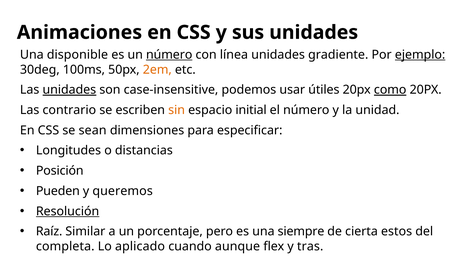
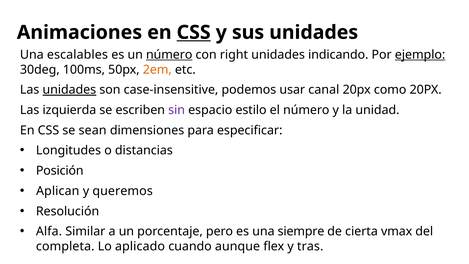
CSS underline: none -> present (194, 32)
disponible: disponible -> escalables (77, 55)
línea: línea -> right (234, 55)
gradiente: gradiente -> indicando (338, 55)
útiles: útiles -> canal (324, 90)
como underline: present -> none (390, 90)
contrario: contrario -> izquierda (69, 110)
sin colour: orange -> purple (177, 110)
initial: initial -> estilo (251, 110)
Pueden: Pueden -> Aplican (58, 191)
Resolución underline: present -> none (68, 211)
Raíz: Raíz -> Alfa (49, 231)
estos: estos -> vmax (397, 231)
